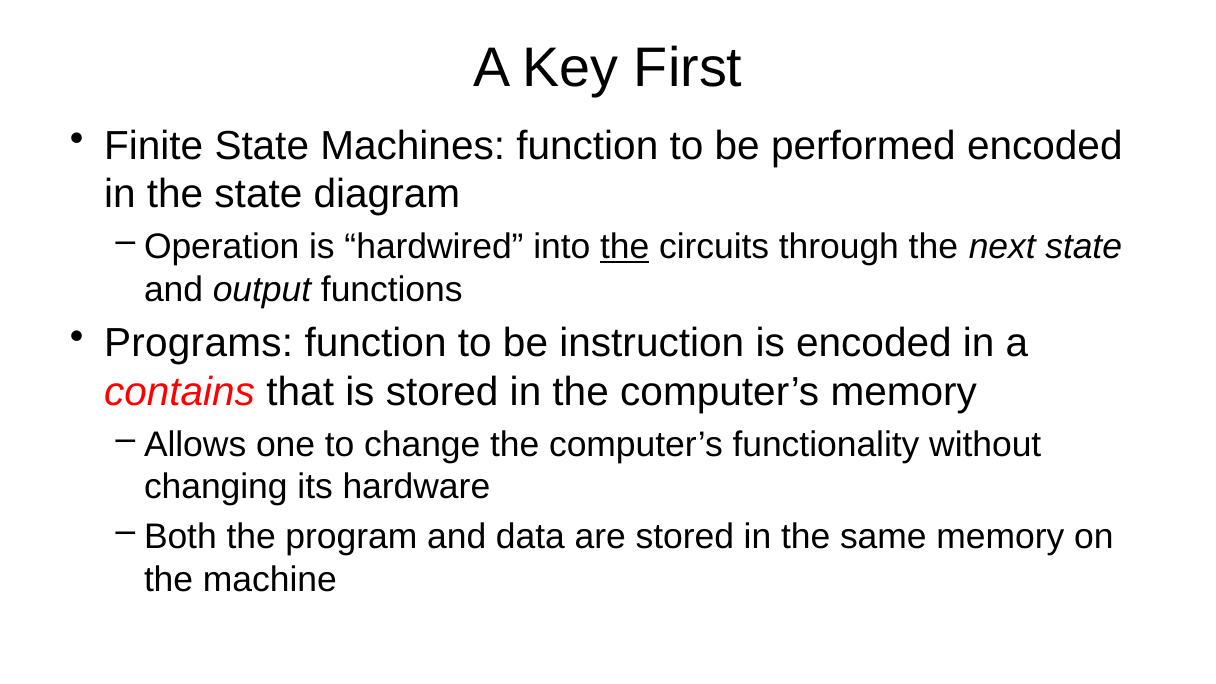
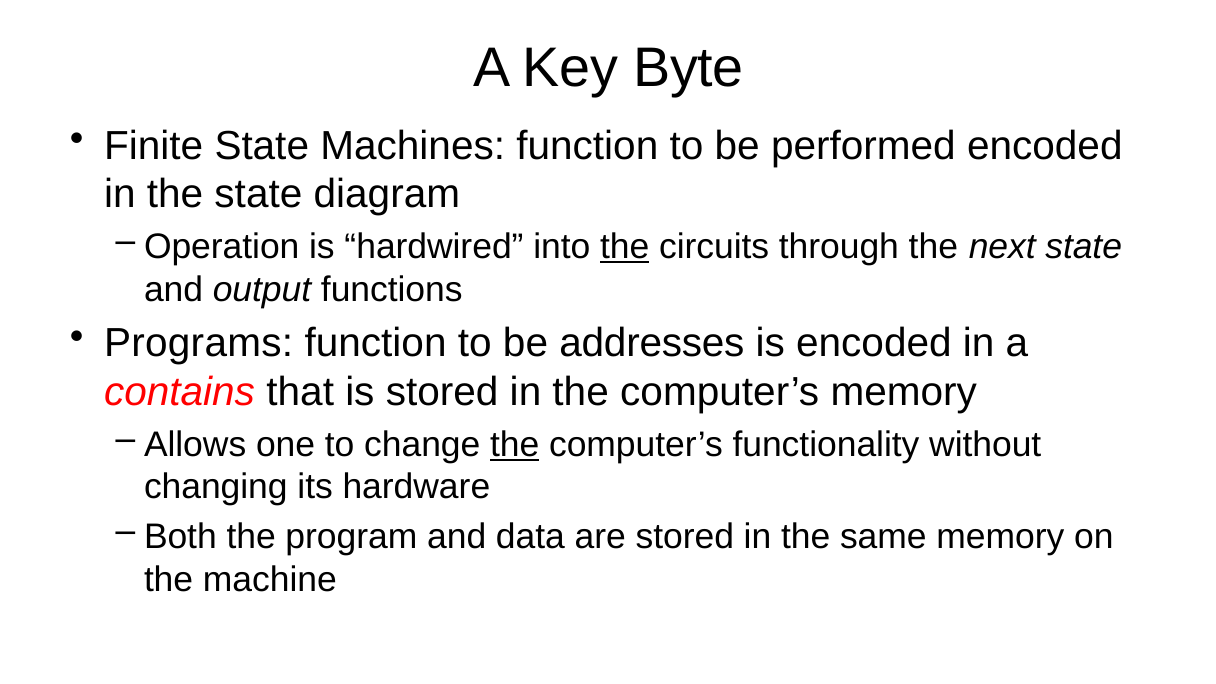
First: First -> Byte (688, 69)
instruction: instruction -> addresses (652, 343)
the underline: none -> present (515, 444)
